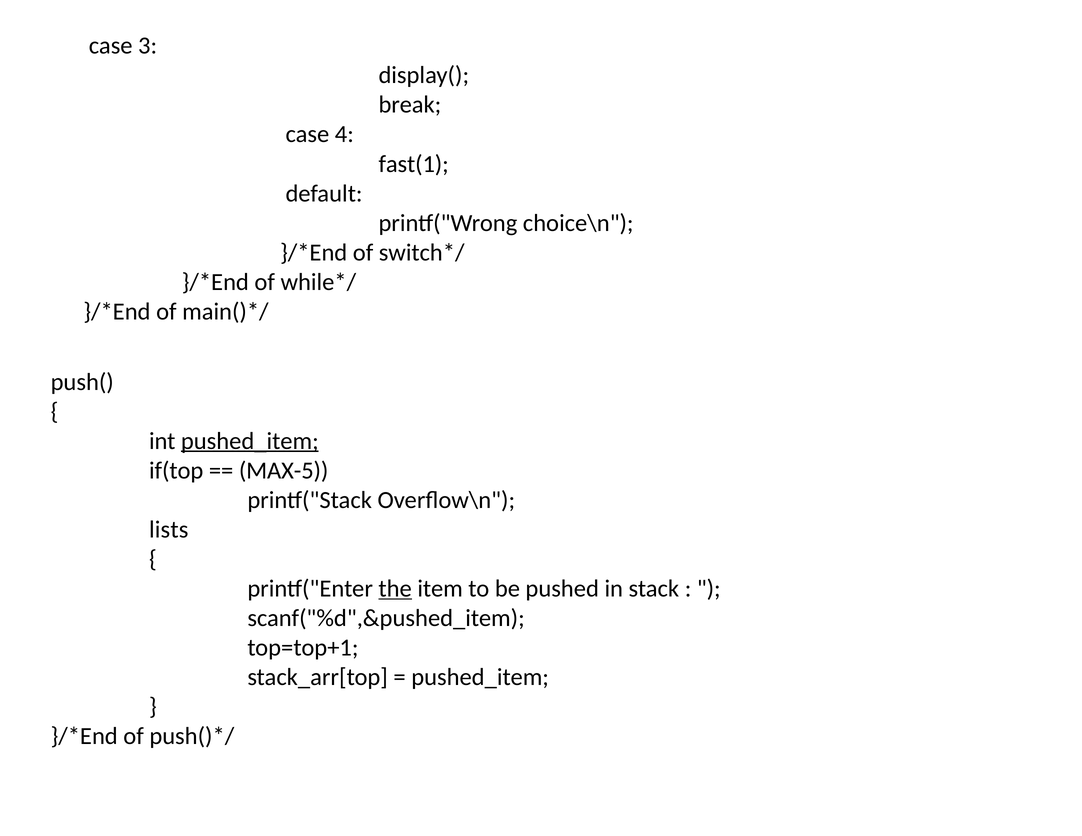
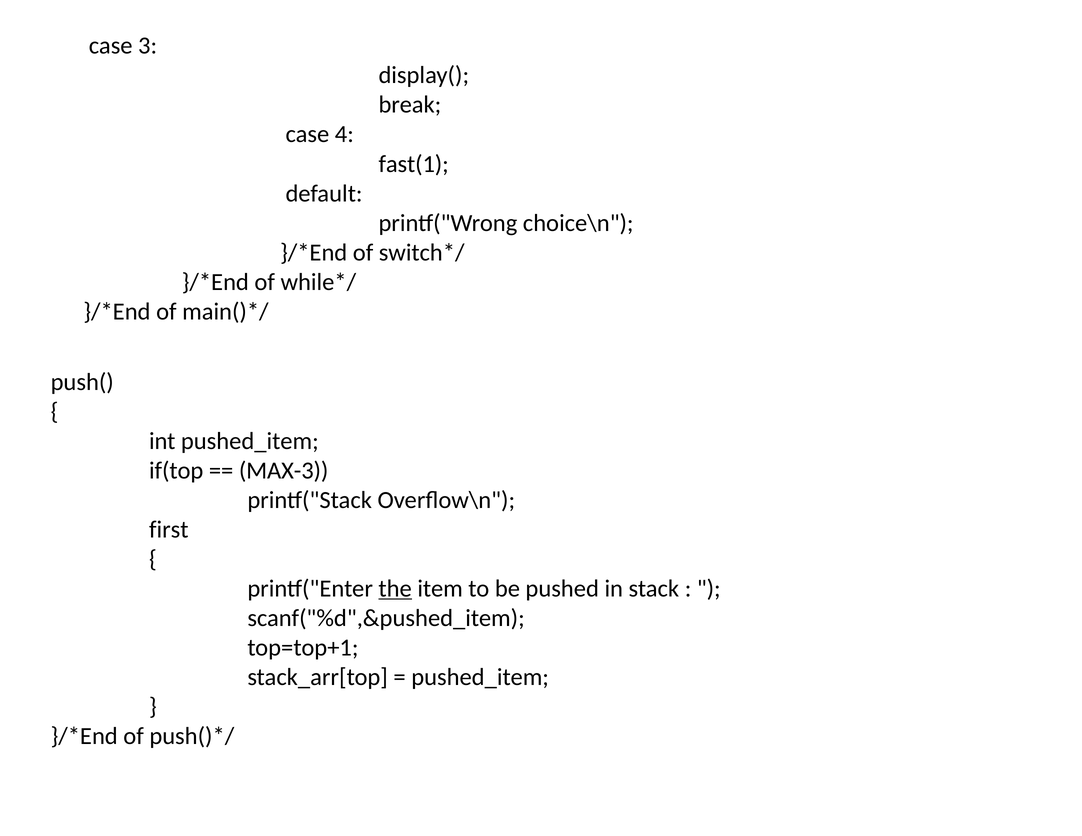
pushed_item underline: present -> none (250, 441)
MAX-5: MAX-5 -> MAX-3 (284, 470)
lists: lists -> first (169, 529)
